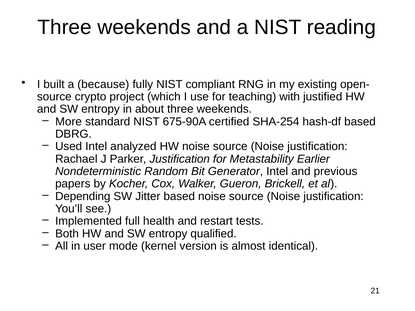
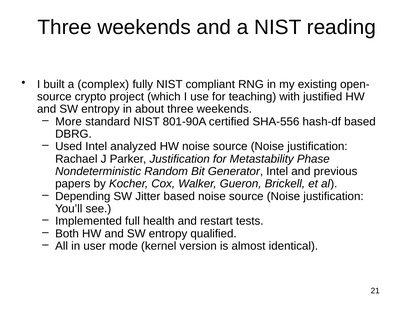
because: because -> complex (103, 84)
675-90A: 675-90A -> 801-90A (185, 122)
SHA-254: SHA-254 -> SHA-556 (276, 122)
Earlier: Earlier -> Phase (313, 159)
